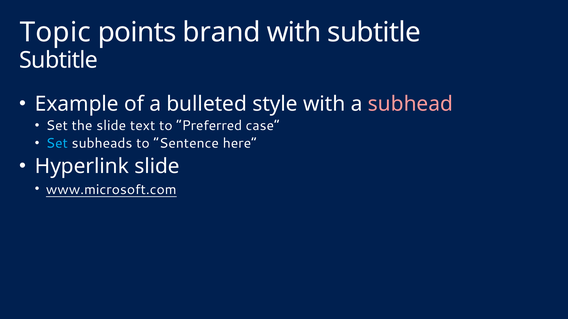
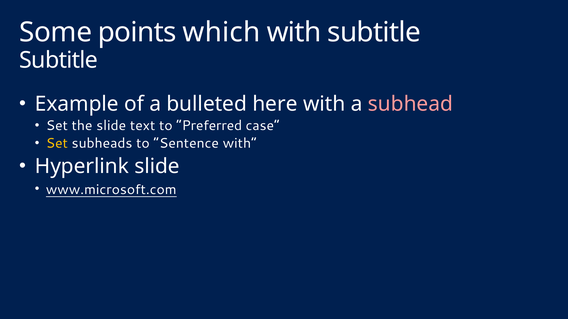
Topic: Topic -> Some (56, 33)
brand: brand -> which (221, 33)
style: style -> here (275, 104)
Set colour: light blue -> yellow (57, 143)
Sentence here: here -> with (240, 143)
